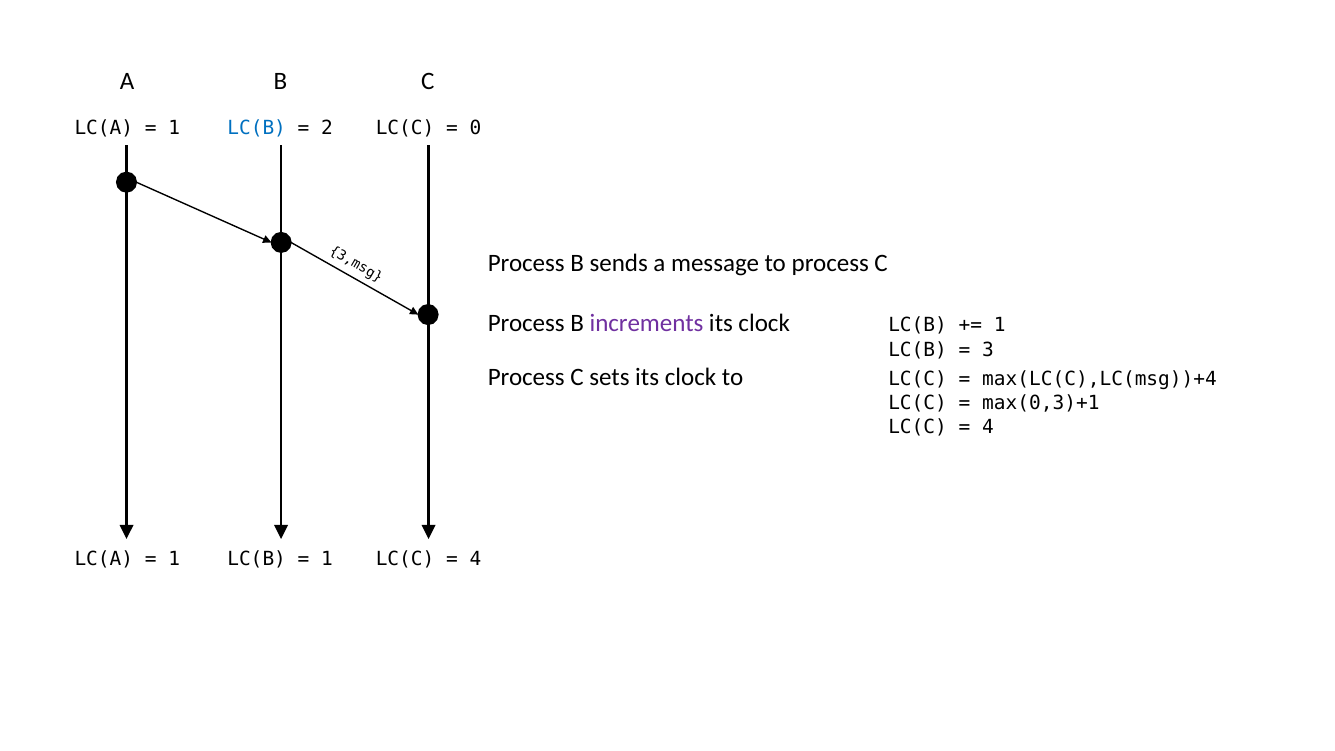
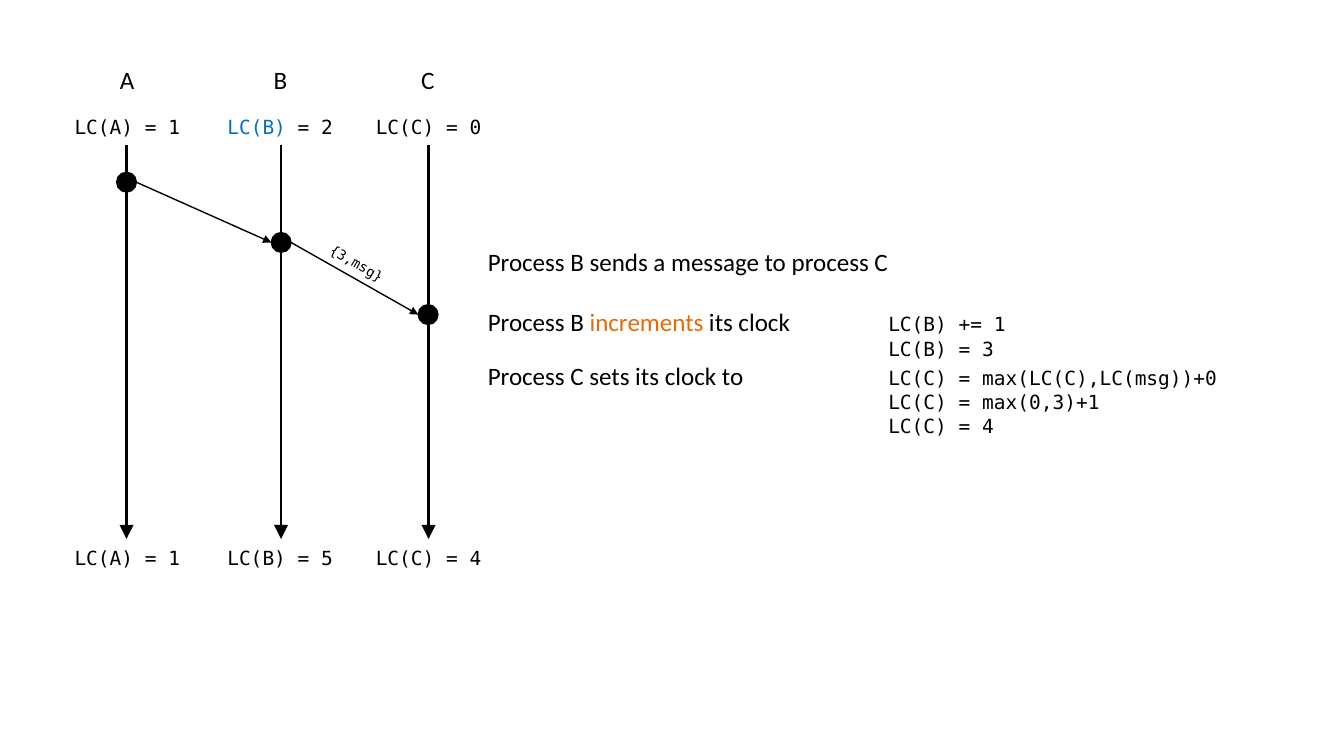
increments colour: purple -> orange (647, 323)
max(LC(C),LC(msg))+4: max(LC(C),LC(msg))+4 -> max(LC(C),LC(msg))+0 (1100, 379)
1: 1 -> 5 (327, 559)
